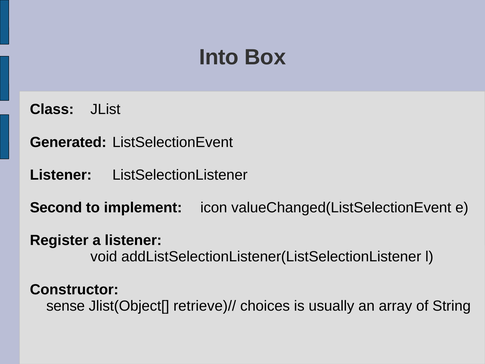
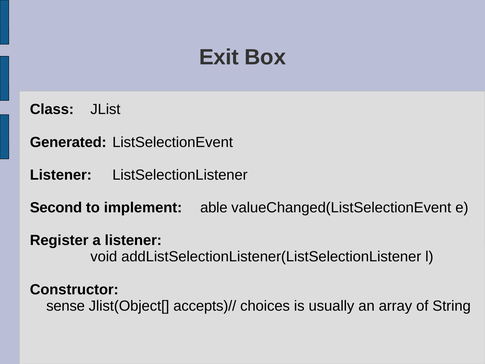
Into: Into -> Exit (219, 57)
icon: icon -> able (214, 208)
retrieve)//: retrieve)// -> accepts)// (205, 306)
